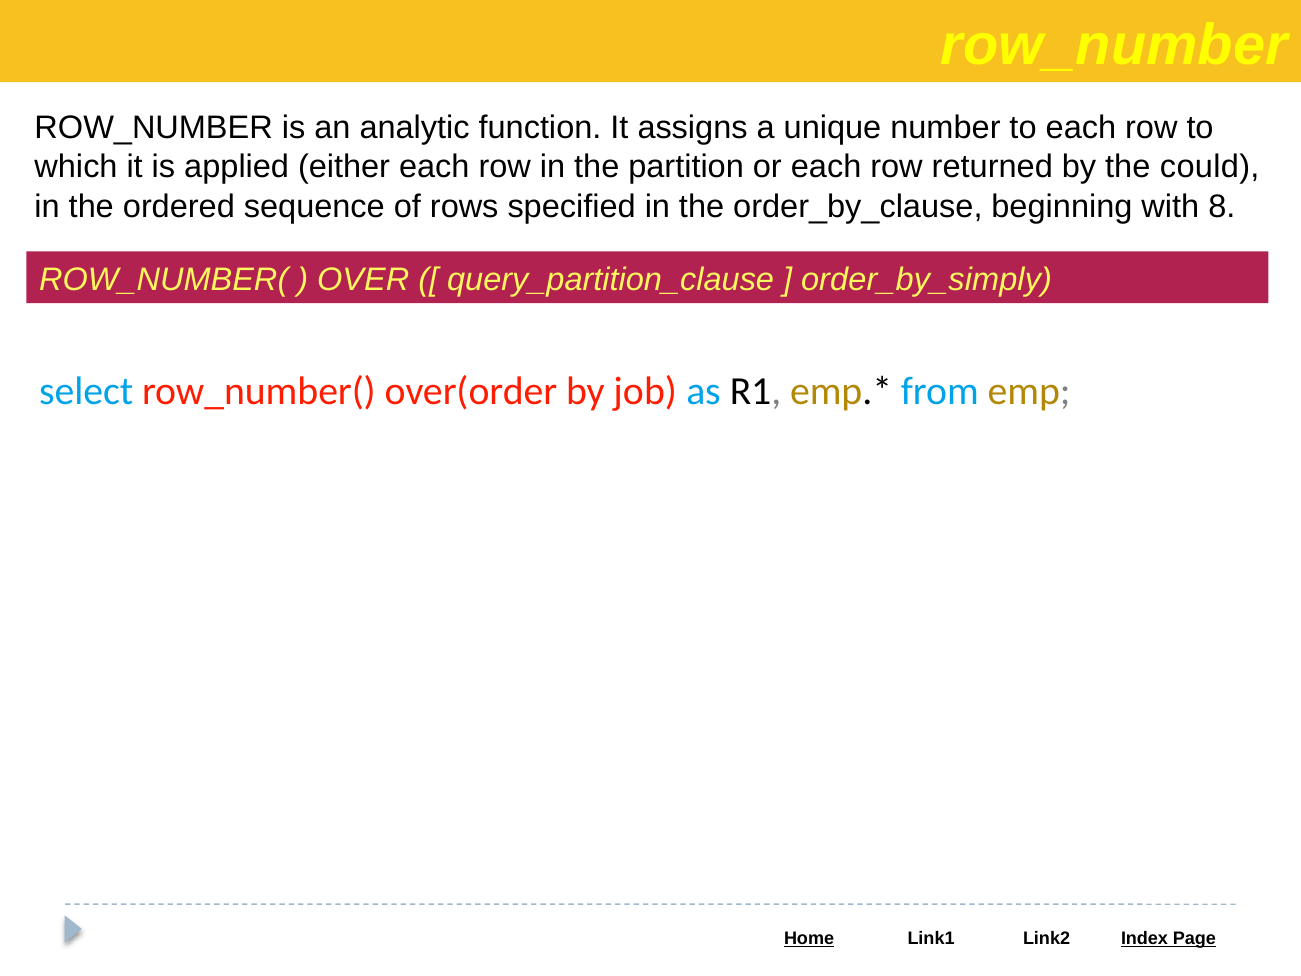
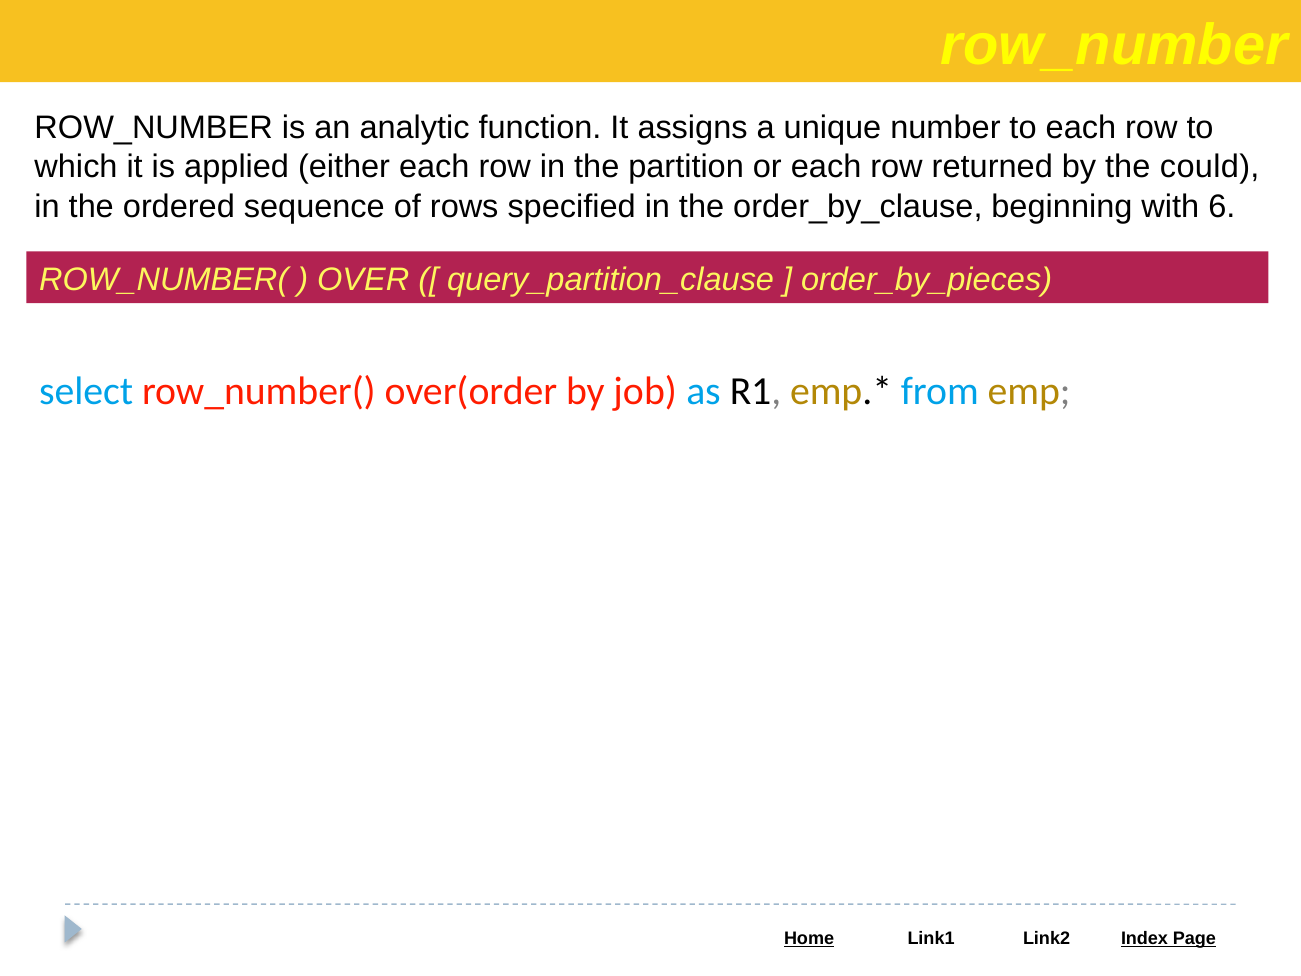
8: 8 -> 6 (1222, 206)
order_by_simply: order_by_simply -> order_by_pieces (927, 279)
